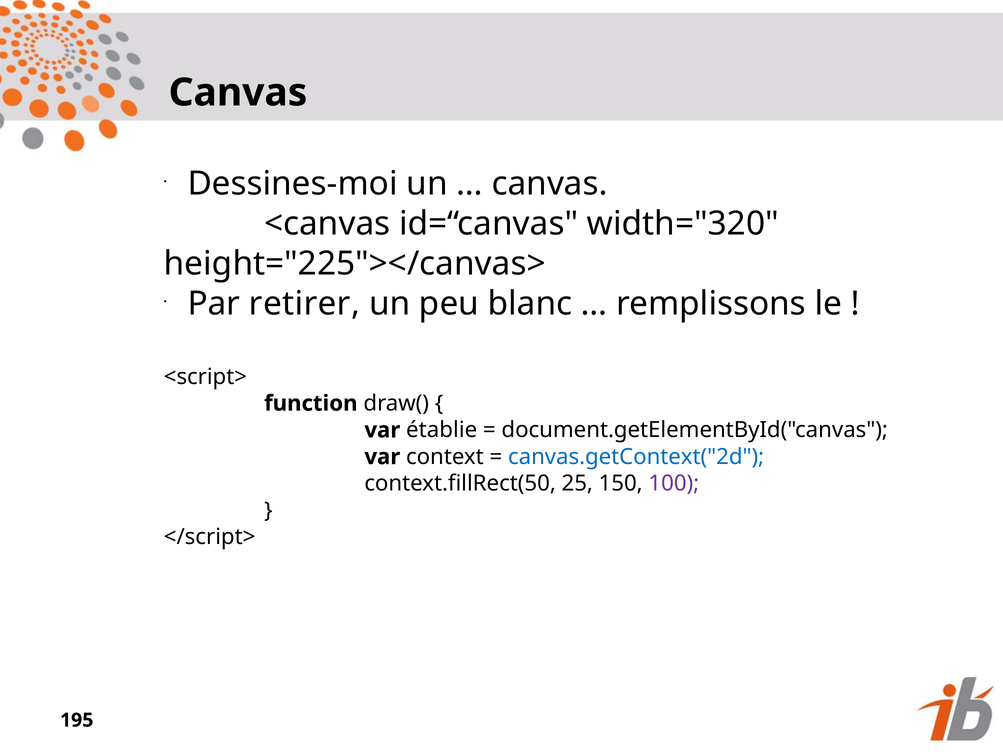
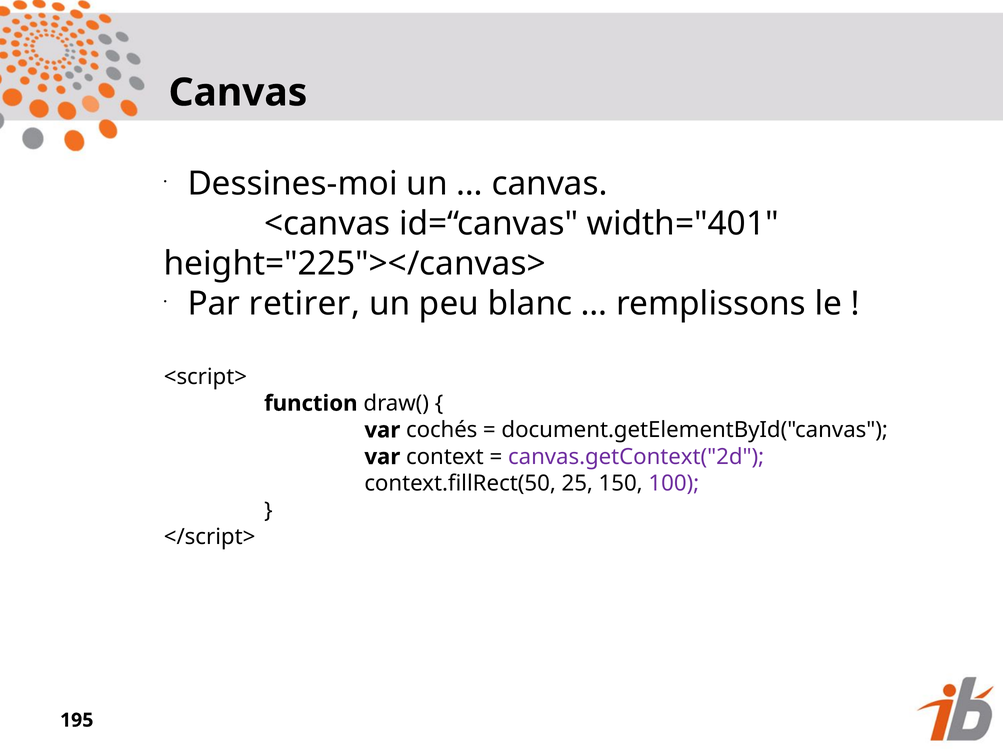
width="320: width="320 -> width="401 (683, 224)
établie: établie -> cochés (442, 430)
canvas.getContext("2d colour: blue -> purple (636, 457)
